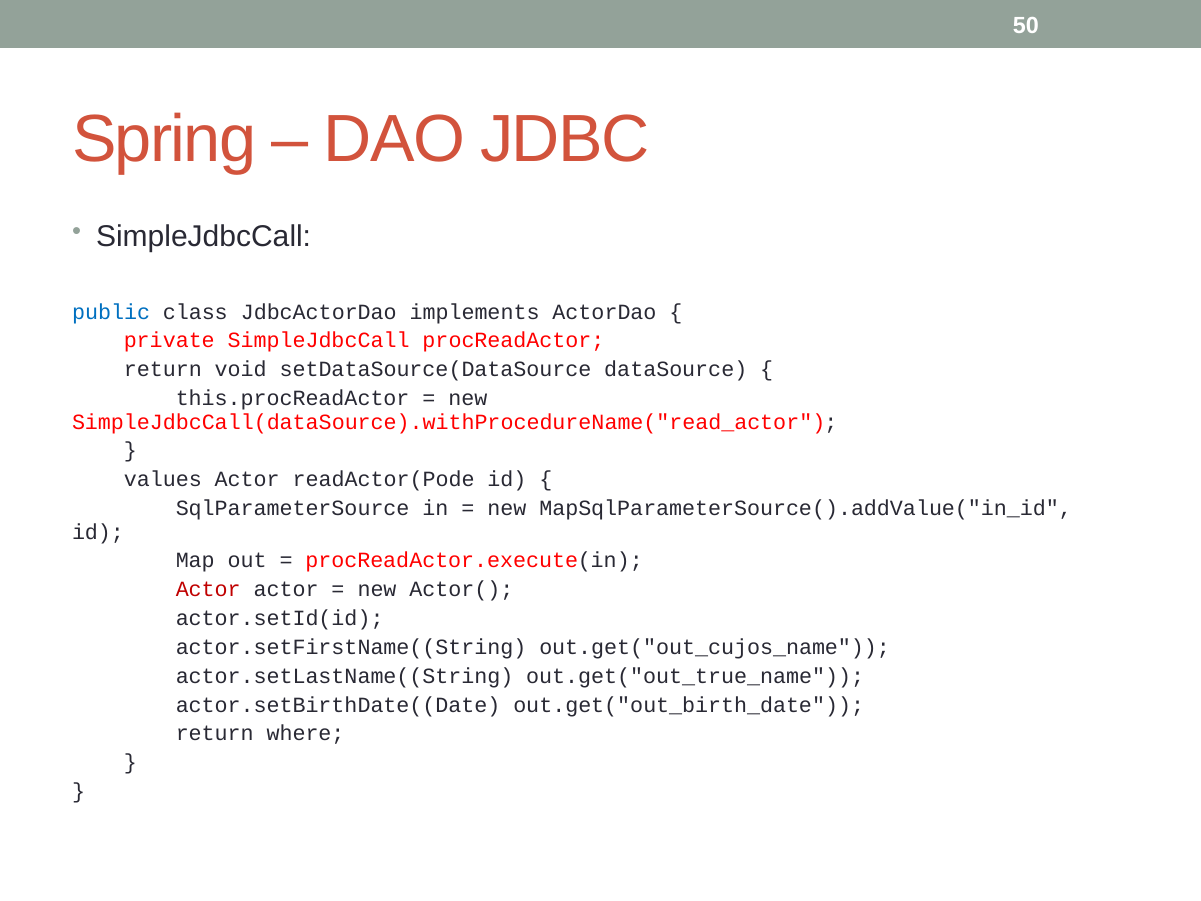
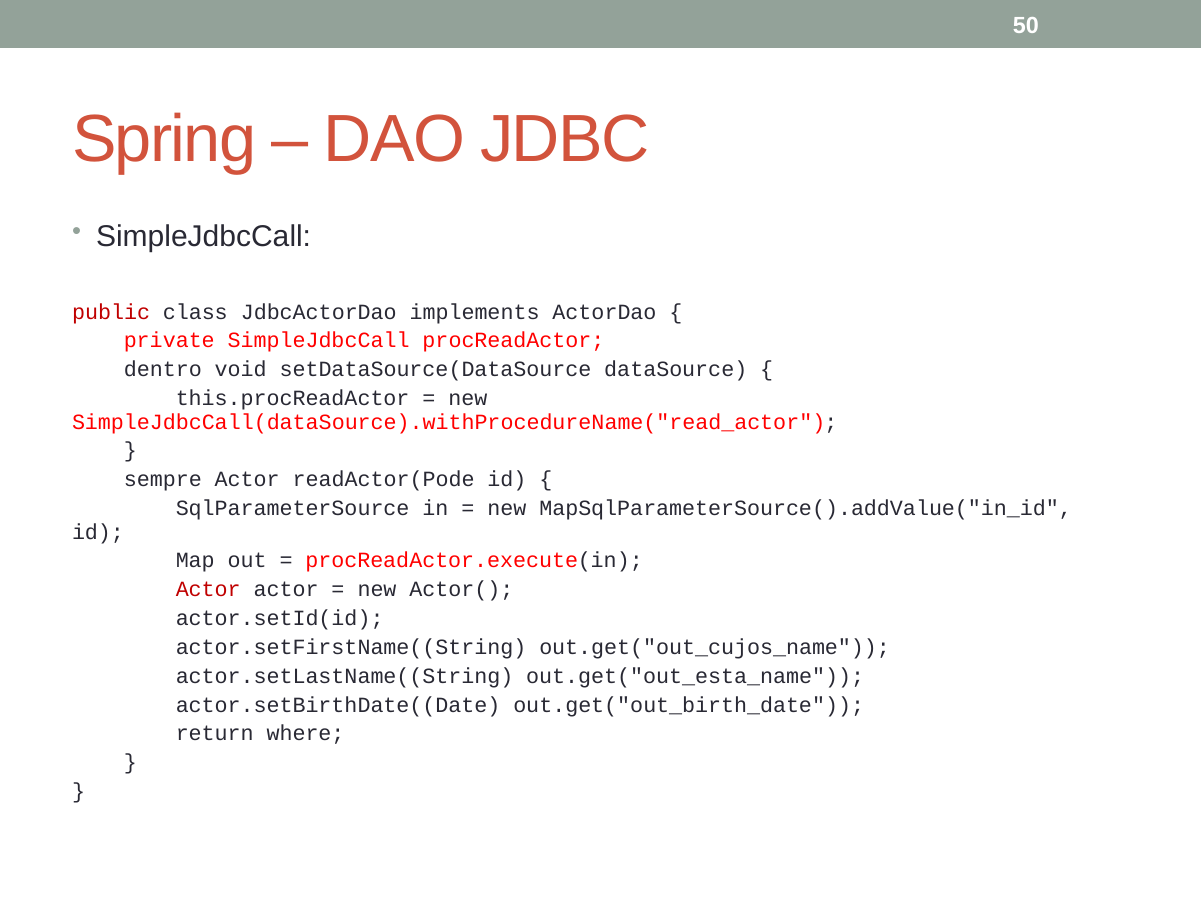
public colour: blue -> red (111, 312)
return: return -> dentro (163, 369)
values: values -> sempre (163, 479)
out.get("out_true_name: out.get("out_true_name -> out.get("out_esta_name (695, 676)
